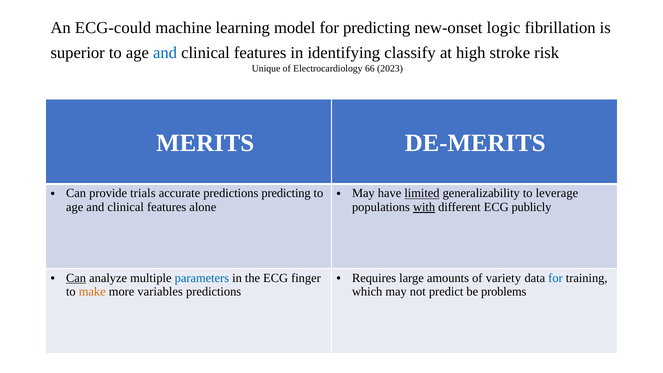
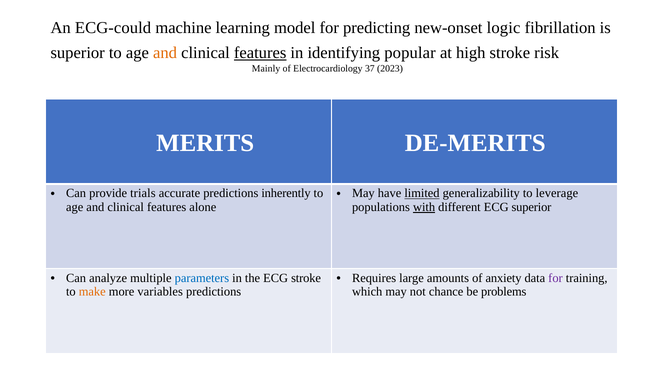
and colour: blue -> orange (165, 53)
features underline: none -> present (260, 53)
classify: classify -> popular (410, 53)
Unique: Unique -> Mainly (266, 69)
66: 66 -> 37 (370, 69)
predictions predicting: predicting -> inherently (286, 193)
ECG publicly: publicly -> superior (531, 207)
Can underline: present -> none (76, 278)
ECG finger: finger -> stroke (306, 278)
variety: variety -> anxiety (503, 278)
for colour: blue -> purple (555, 278)
predict: predict -> chance (446, 292)
